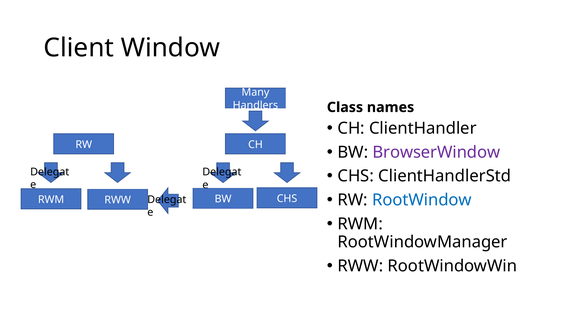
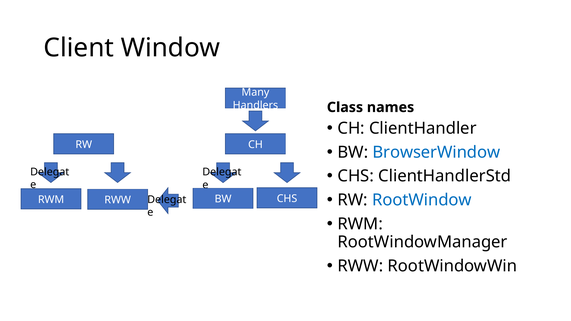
BrowserWindow colour: purple -> blue (436, 152)
